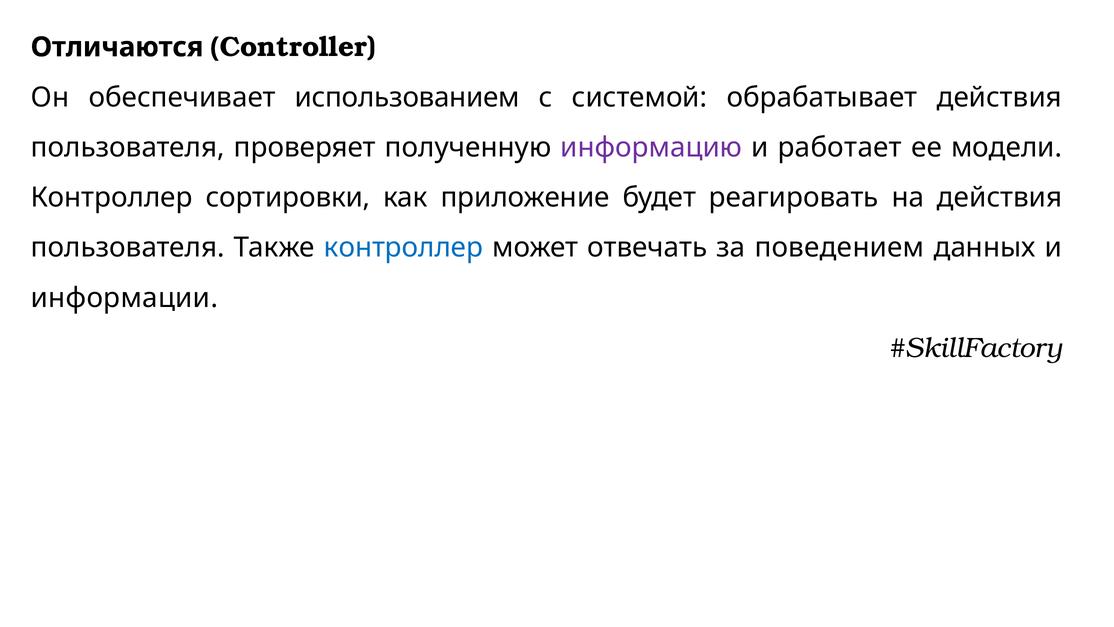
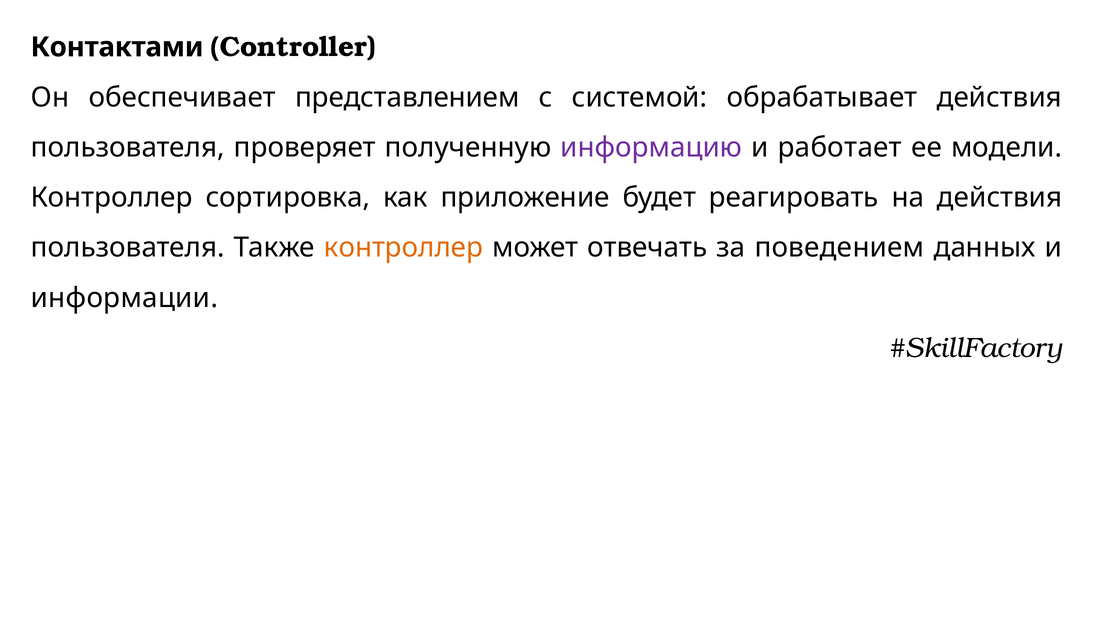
Отличаются: Отличаются -> Контактами (117, 47)
использованием: использованием -> представлением (407, 97)
сортировки: сортировки -> сортировка (288, 198)
контроллер colour: blue -> orange (403, 248)
